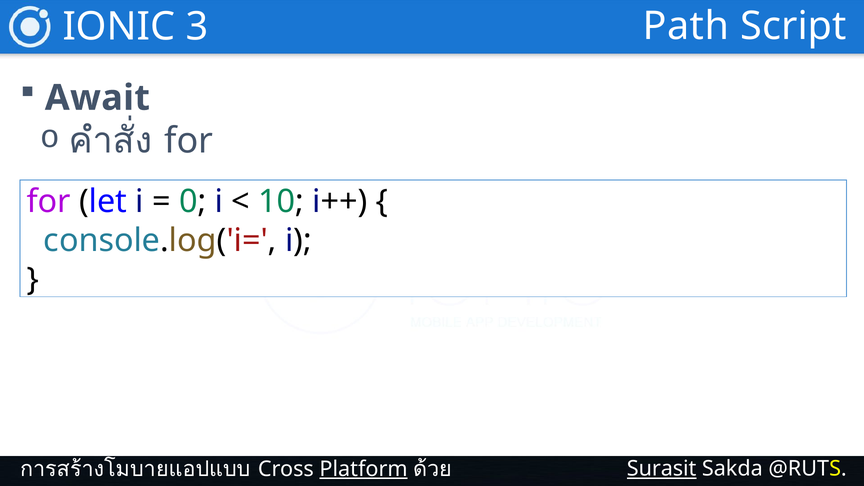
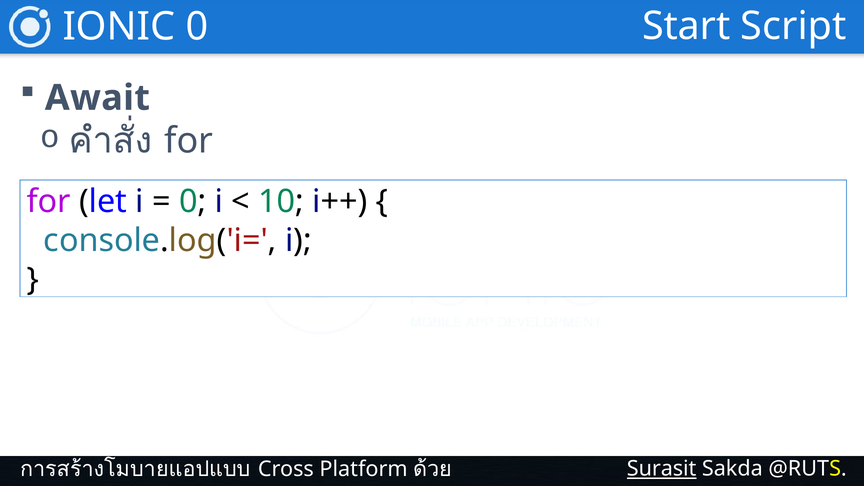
Path: Path -> Start (686, 26)
IONIC 3: 3 -> 0 (197, 27)
Platform underline: present -> none (364, 469)
